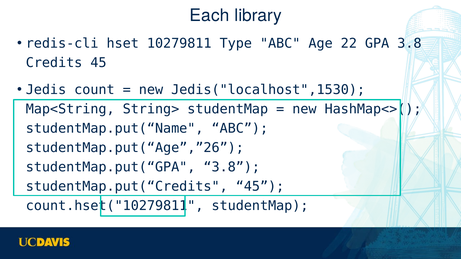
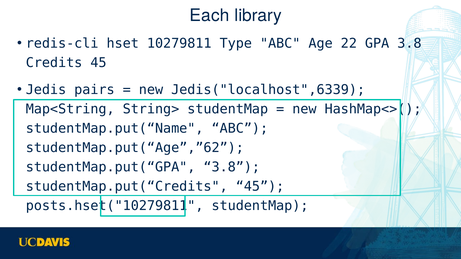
count: count -> pairs (94, 90)
Jedis("localhost",1530: Jedis("localhost",1530 -> Jedis("localhost",6339 (268, 90)
studentMap.put(“Age”,”26: studentMap.put(“Age”,”26 -> studentMap.put(“Age”,”62 (135, 148)
count.hset("10279811: count.hset("10279811 -> posts.hset("10279811 (115, 206)
